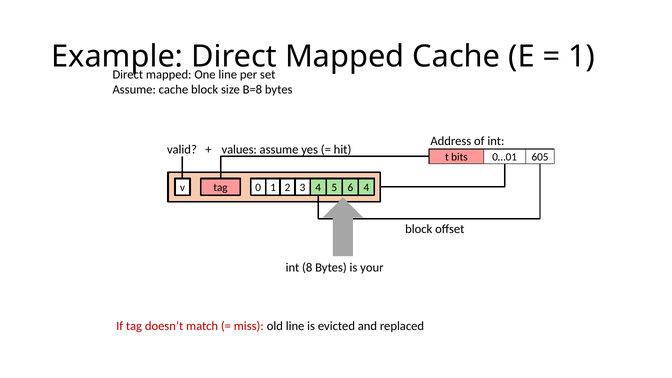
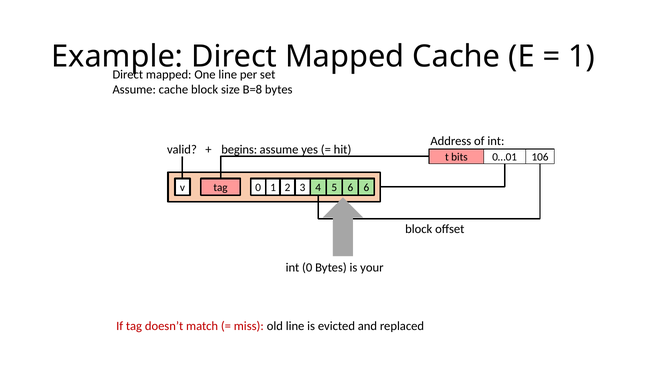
values: values -> begins (239, 150)
605: 605 -> 106 (540, 157)
2 4: 4 -> 6 (366, 188)
8: 8 -> 0 (307, 268)
